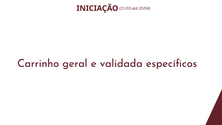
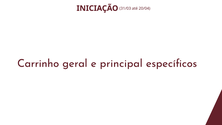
validada: validada -> principal (121, 63)
